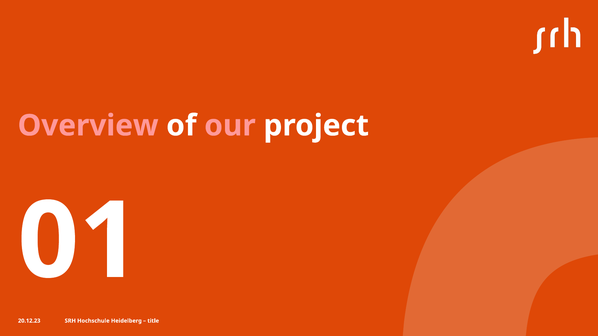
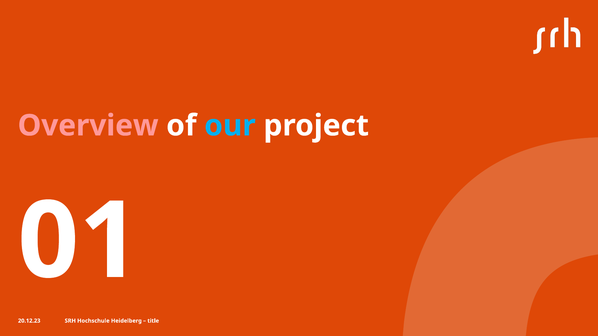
our colour: pink -> light blue (230, 126)
